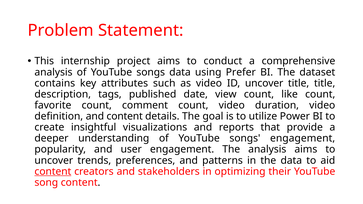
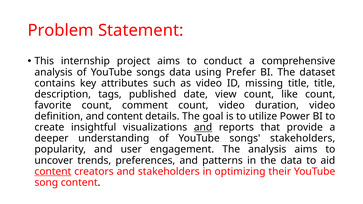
ID uncover: uncover -> missing (264, 83)
and underline: none -> present (203, 127)
songs engagement: engagement -> stakeholders (303, 138)
